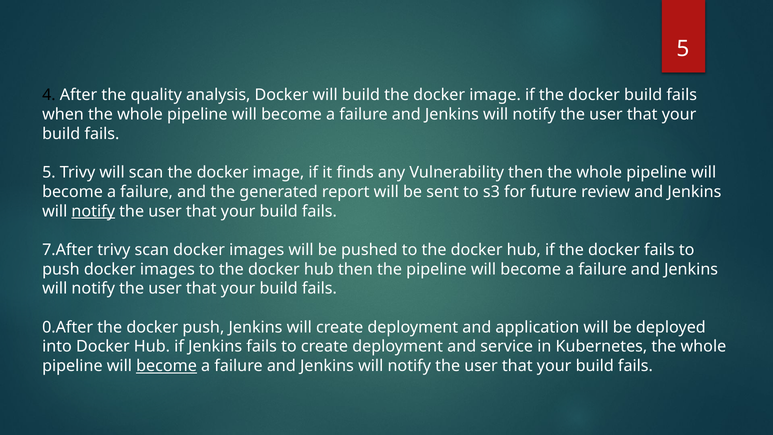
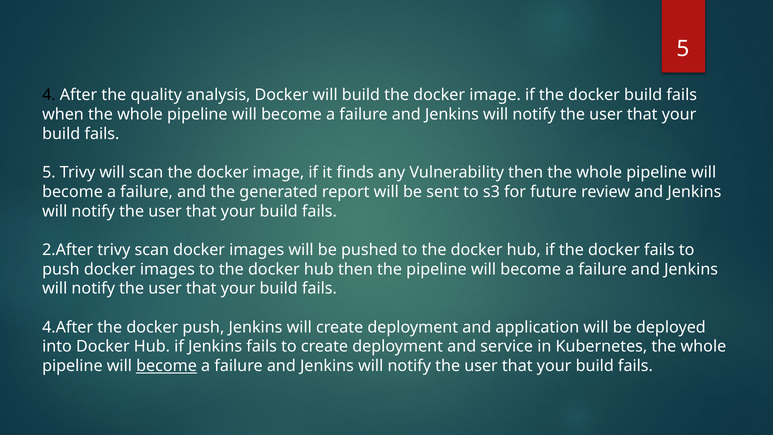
notify underline: present -> none (93, 211)
7.After: 7.After -> 2.After (68, 250)
0.After: 0.After -> 4.After (68, 327)
